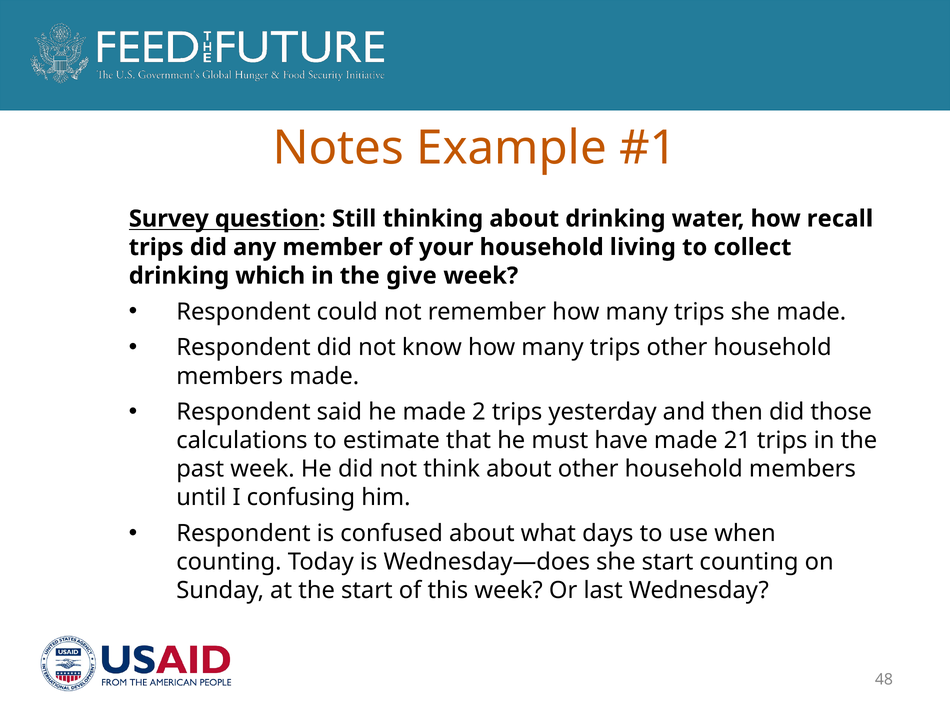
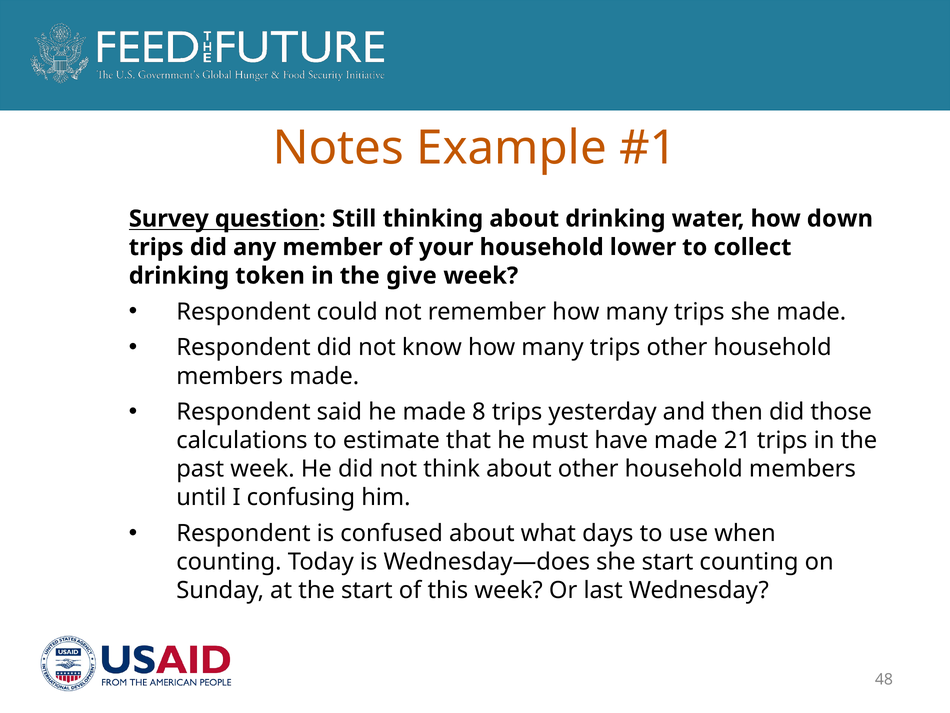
recall: recall -> down (840, 219)
living: living -> lower (643, 247)
which: which -> token (270, 276)
2: 2 -> 8 (479, 412)
